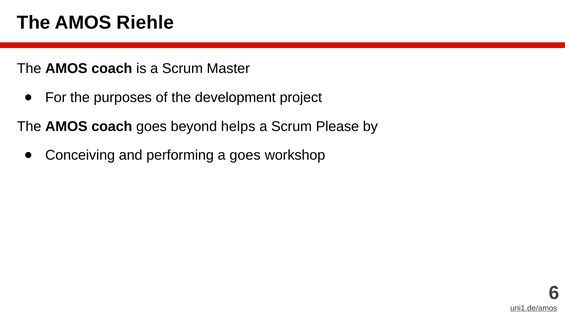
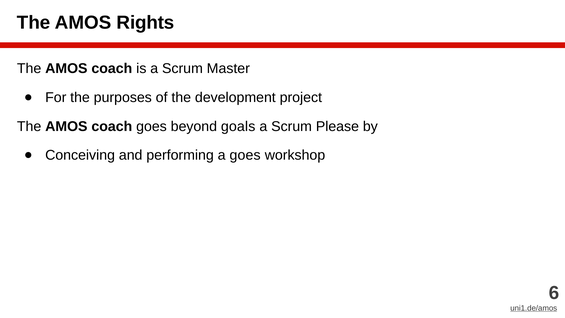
Riehle: Riehle -> Rights (145, 22)
helps: helps -> goals (238, 126)
